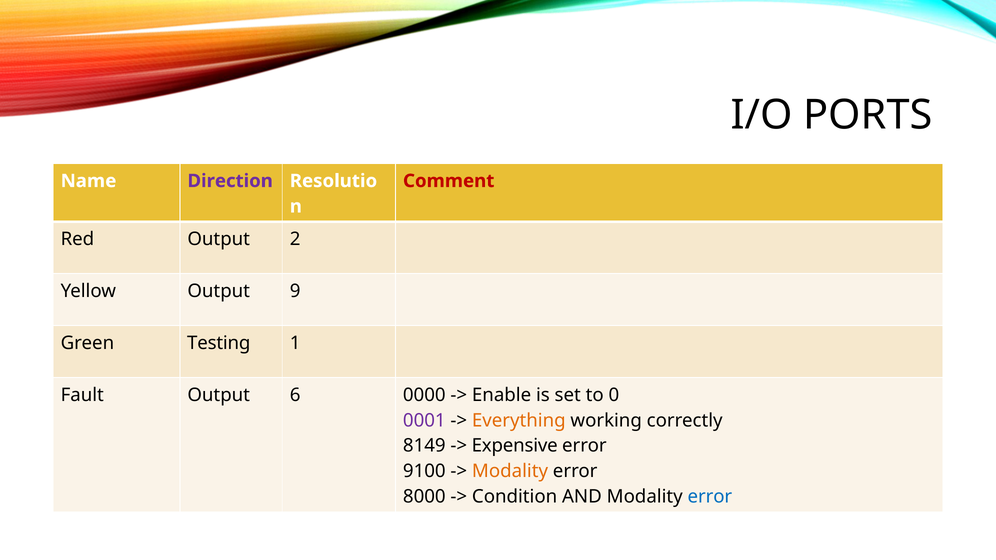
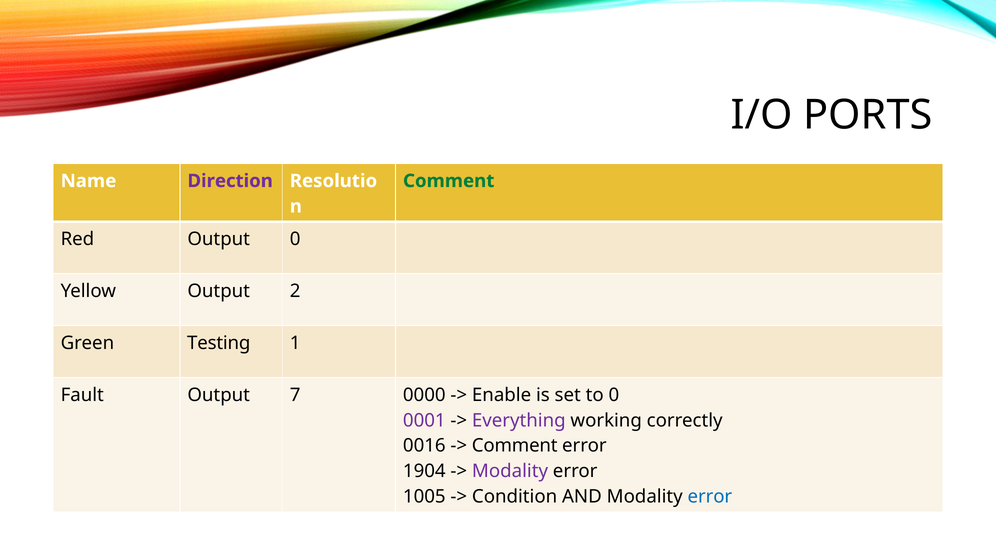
Comment colour: red -> green (449, 181)
Output 2: 2 -> 0 (295, 239)
9: 9 -> 2 (295, 291)
6: 6 -> 7 (295, 395)
Everything colour: orange -> purple (519, 421)
8149: 8149 -> 0016 (424, 446)
Expensive: Expensive -> Comment (515, 446)
9100: 9100 -> 1904 (424, 471)
Modality colour: orange -> purple (510, 471)
8000: 8000 -> 1005 (424, 497)
